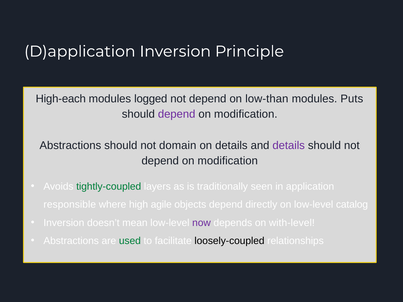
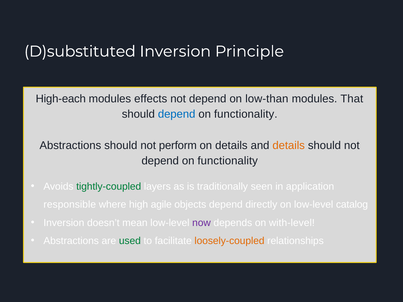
D)application: D)application -> D)substituted (80, 51)
logged: logged -> effects (151, 99)
Puts: Puts -> That (352, 99)
depend colour: purple -> blue (177, 114)
modification: modification -> functionality (246, 114)
domain: domain -> perform (178, 145)
details colour: purple -> orange (289, 145)
modification: modification -> functionality (228, 161)
loosely-coupled colour: black -> orange (229, 241)
